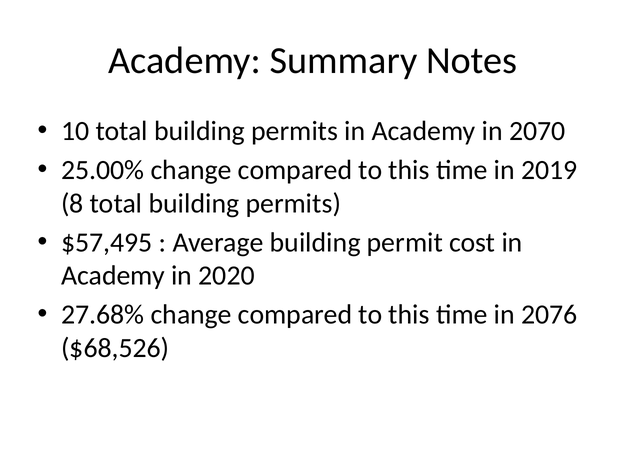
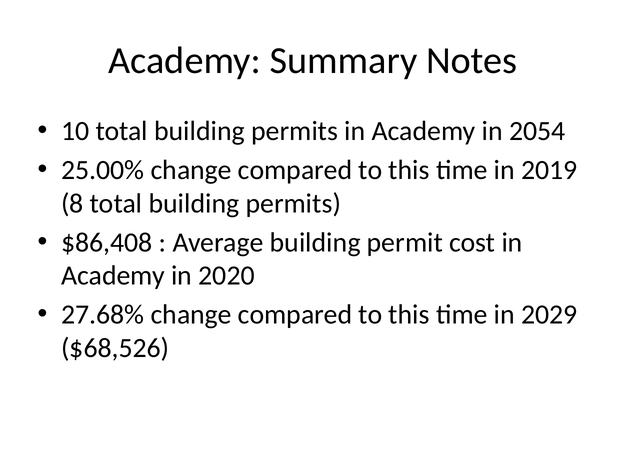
2070: 2070 -> 2054 (537, 131)
$57,495: $57,495 -> $86,408 (107, 243)
2076: 2076 -> 2029 (549, 315)
